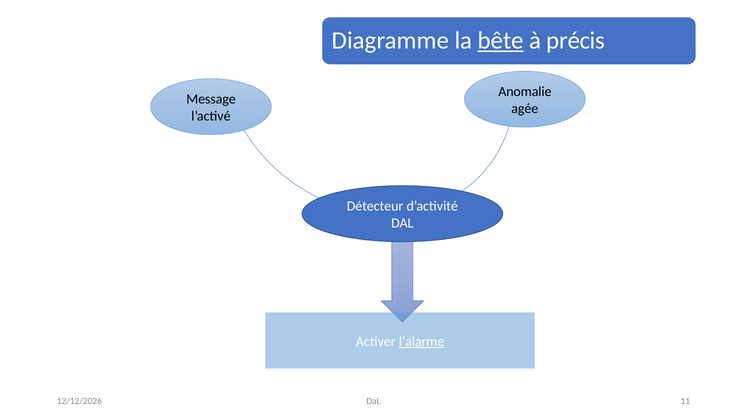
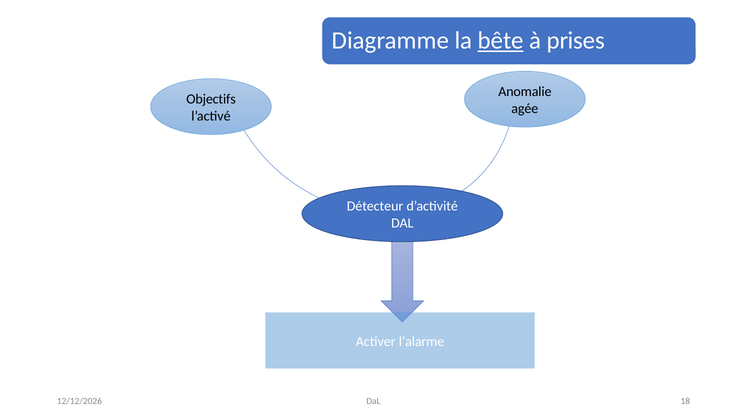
précis: précis -> prises (576, 41)
Message: Message -> Objectifs (211, 99)
l’alarme underline: present -> none (422, 342)
11: 11 -> 18 (685, 401)
